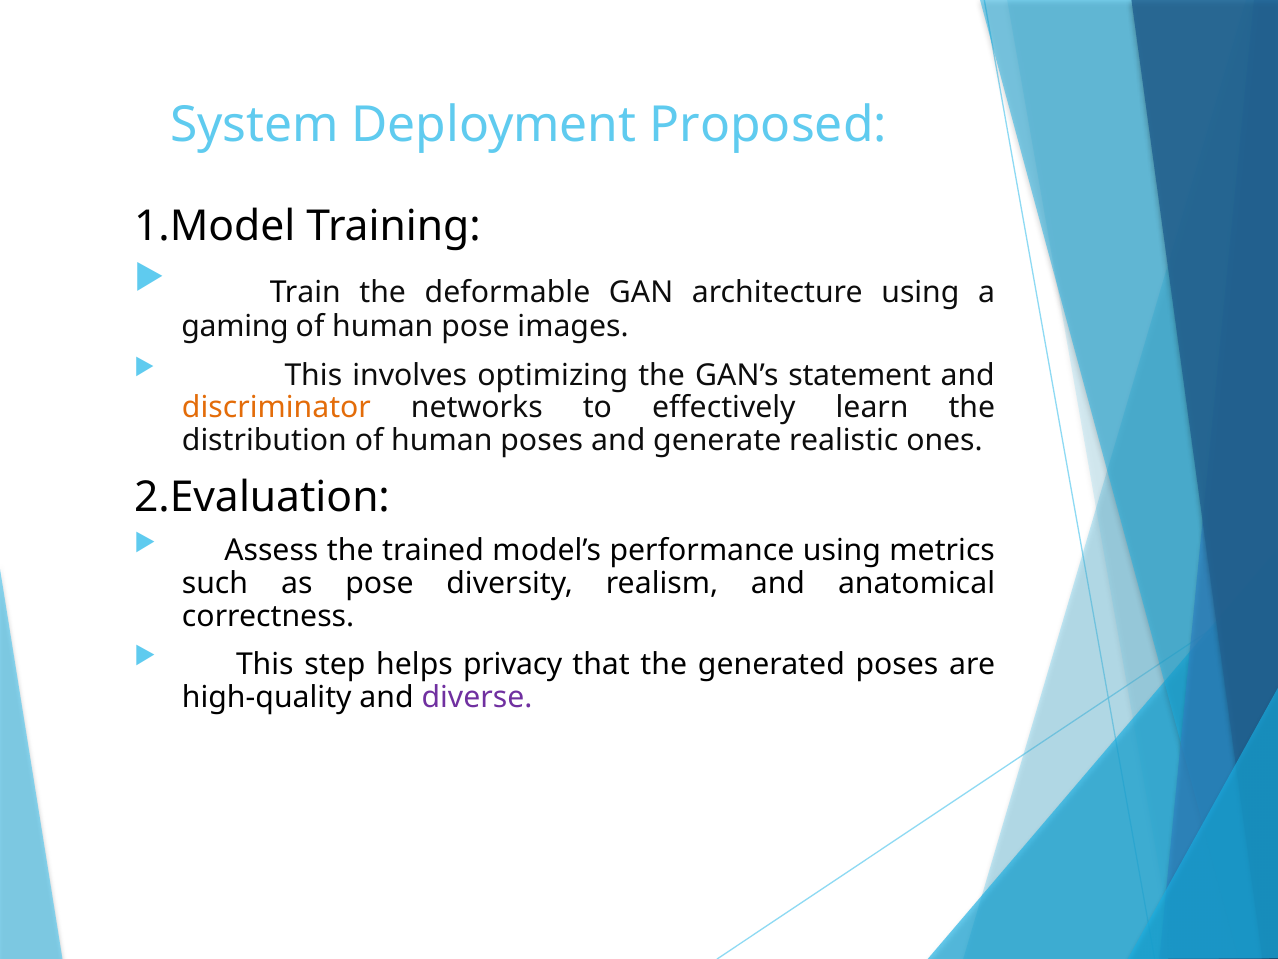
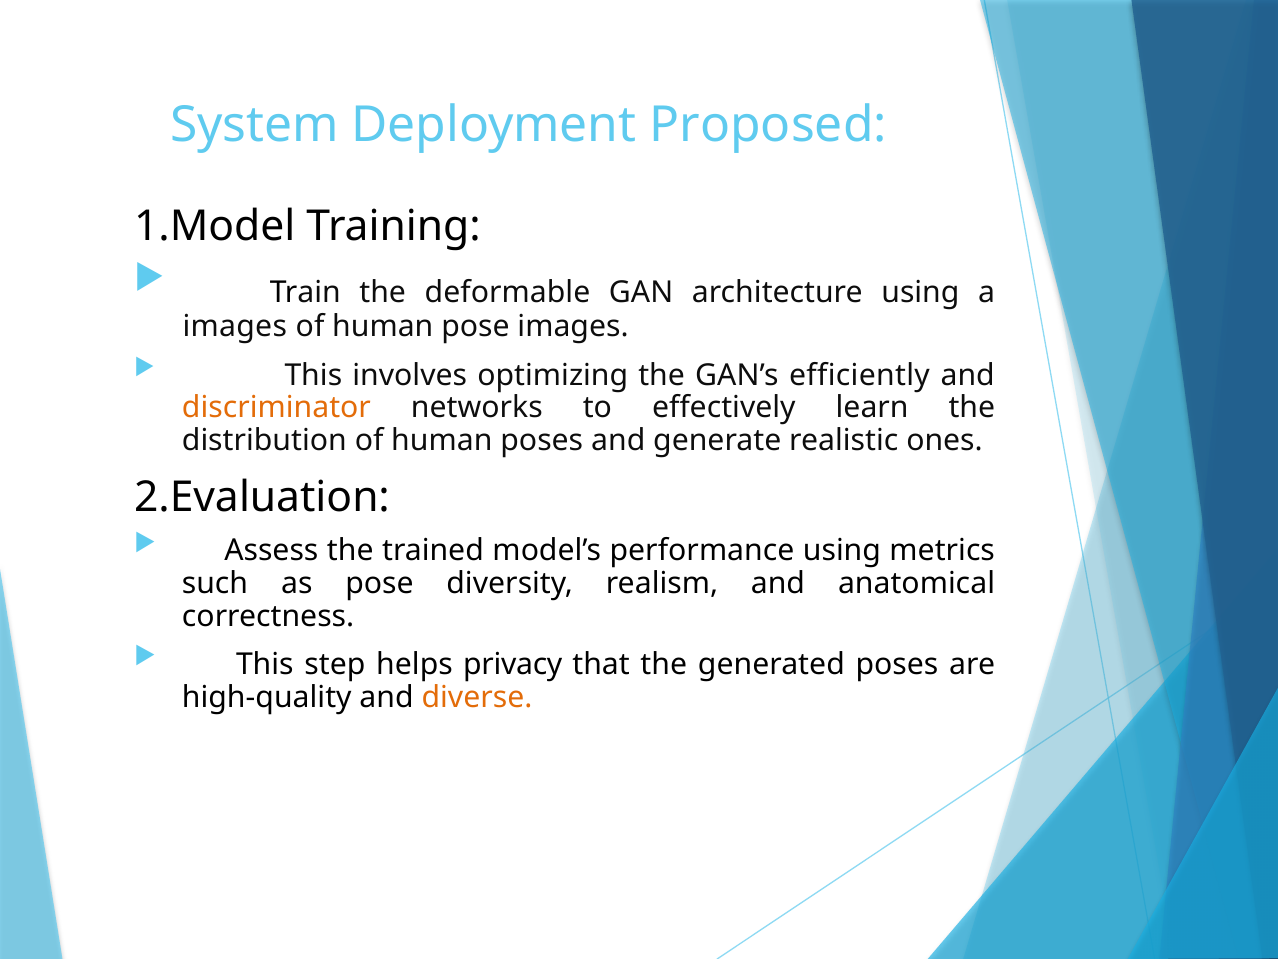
gaming: gaming -> images (235, 326)
statement: statement -> efficiently (859, 375)
diverse colour: purple -> orange (477, 697)
